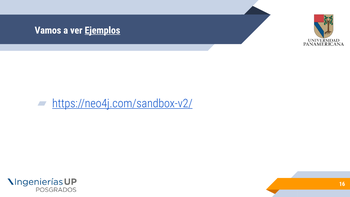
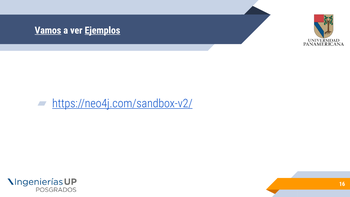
Vamos underline: none -> present (48, 30)
